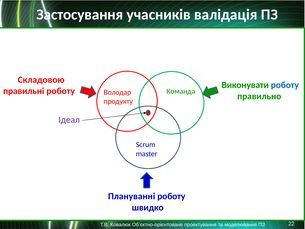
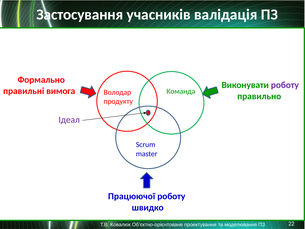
Складовою: Складовою -> Формально (41, 80)
роботу colour: blue -> purple (285, 85)
правильні роботу: роботу -> вимога (61, 91)
Плануванні: Плануванні -> Працюючої (132, 196)
